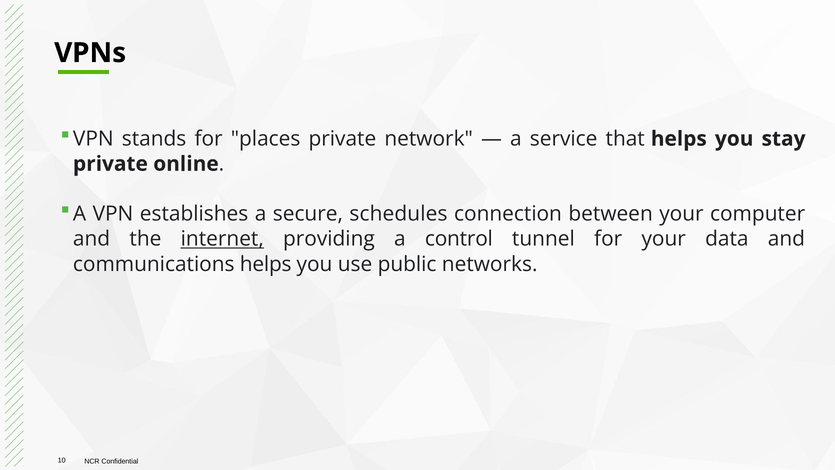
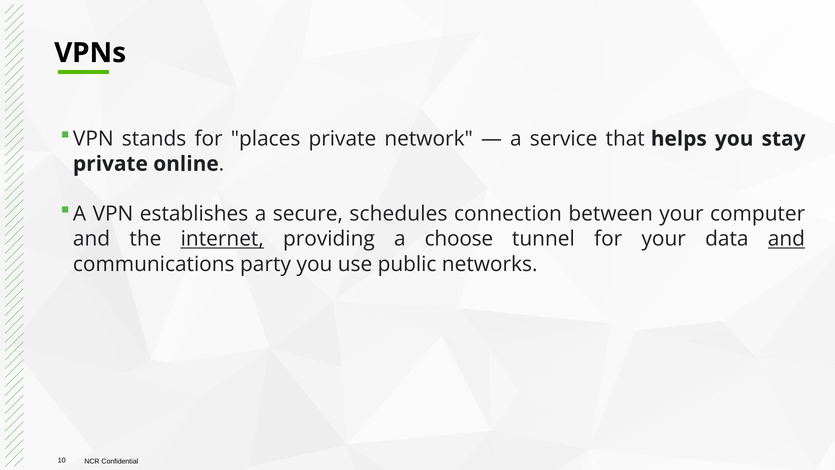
control: control -> choose (459, 239)
and underline: none -> present (786, 239)
communications helps: helps -> party (266, 264)
